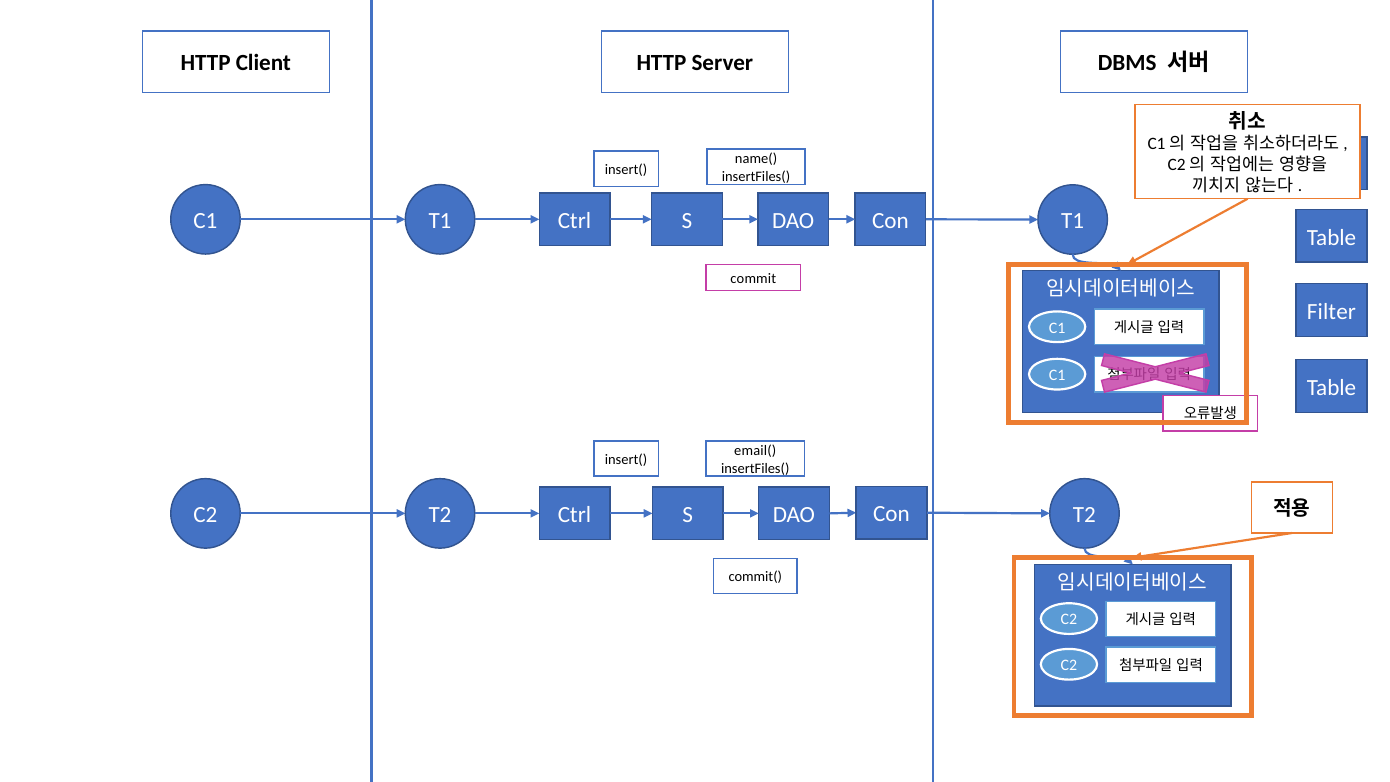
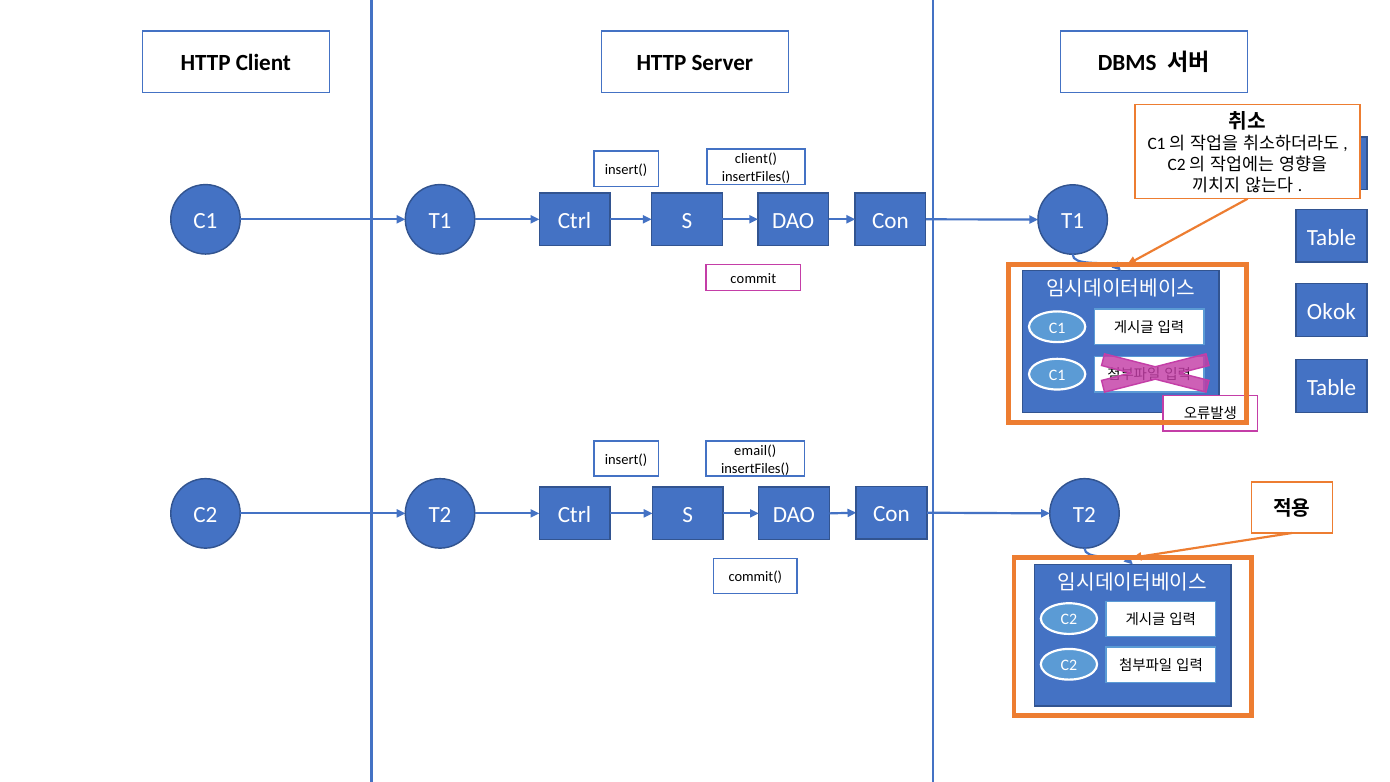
name(: name( -> client( (756, 159)
Filter: Filter -> Okok (1331, 312)
